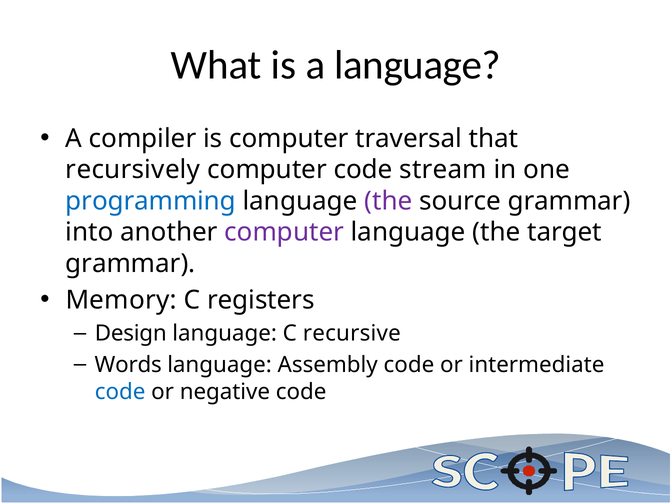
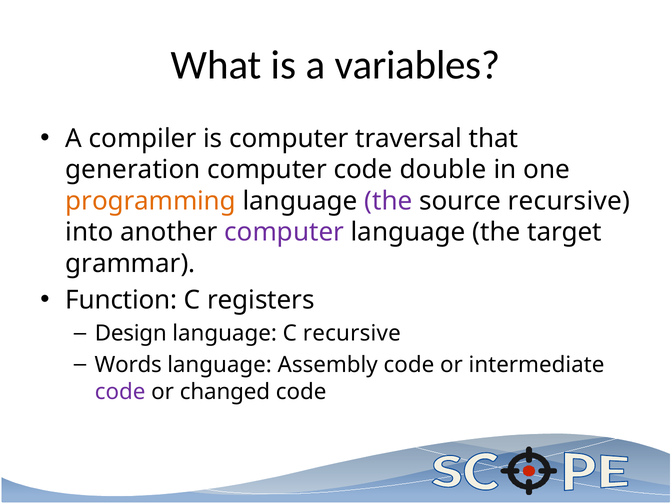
a language: language -> variables (417, 65)
recursively: recursively -> generation (133, 169)
stream: stream -> double (443, 169)
programming colour: blue -> orange (151, 201)
source grammar: grammar -> recursive (569, 201)
Memory: Memory -> Function (121, 300)
code colour: blue -> purple (120, 391)
negative: negative -> changed (225, 391)
